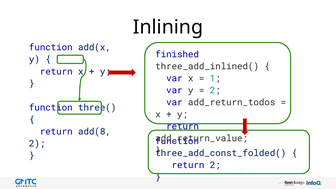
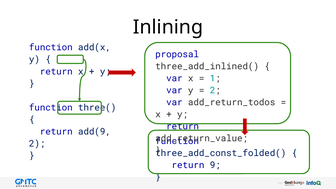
finished: finished -> proposal (177, 54)
add(8: add(8 -> add(9 (94, 132)
return 2: 2 -> 9 (215, 165)
